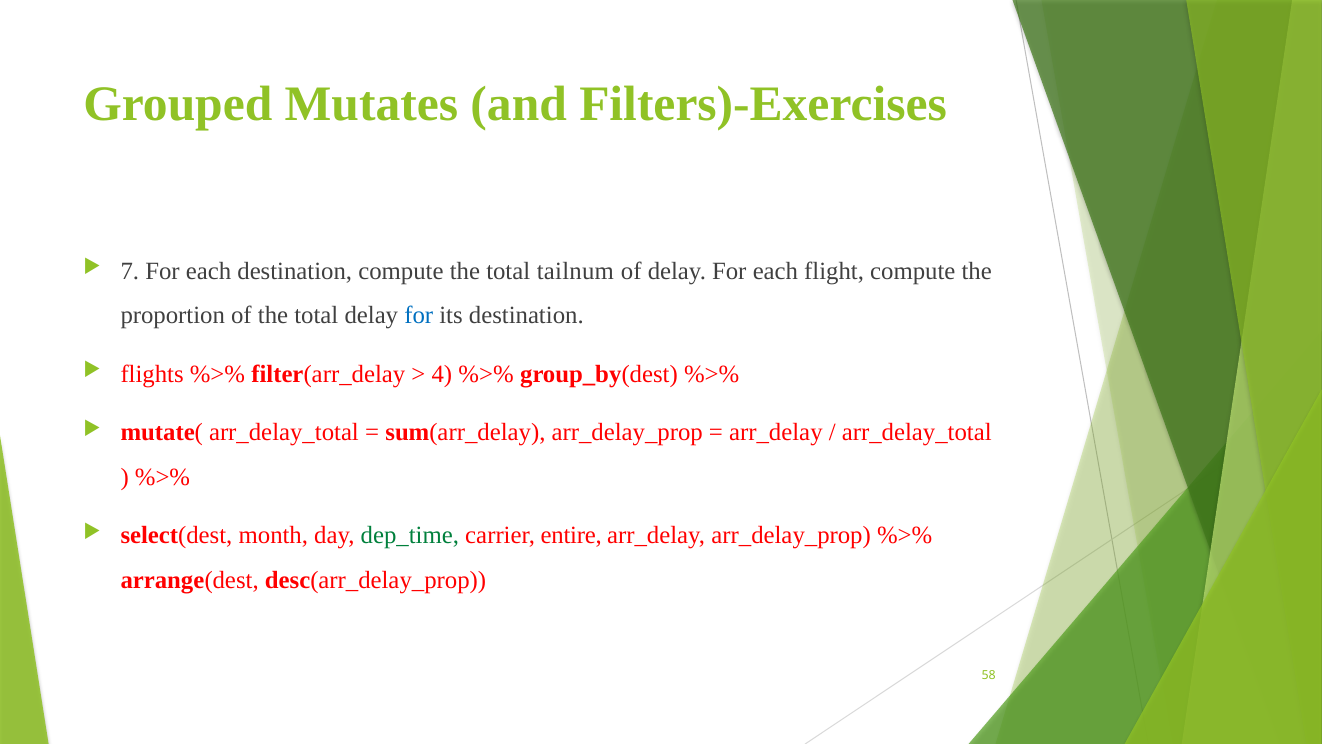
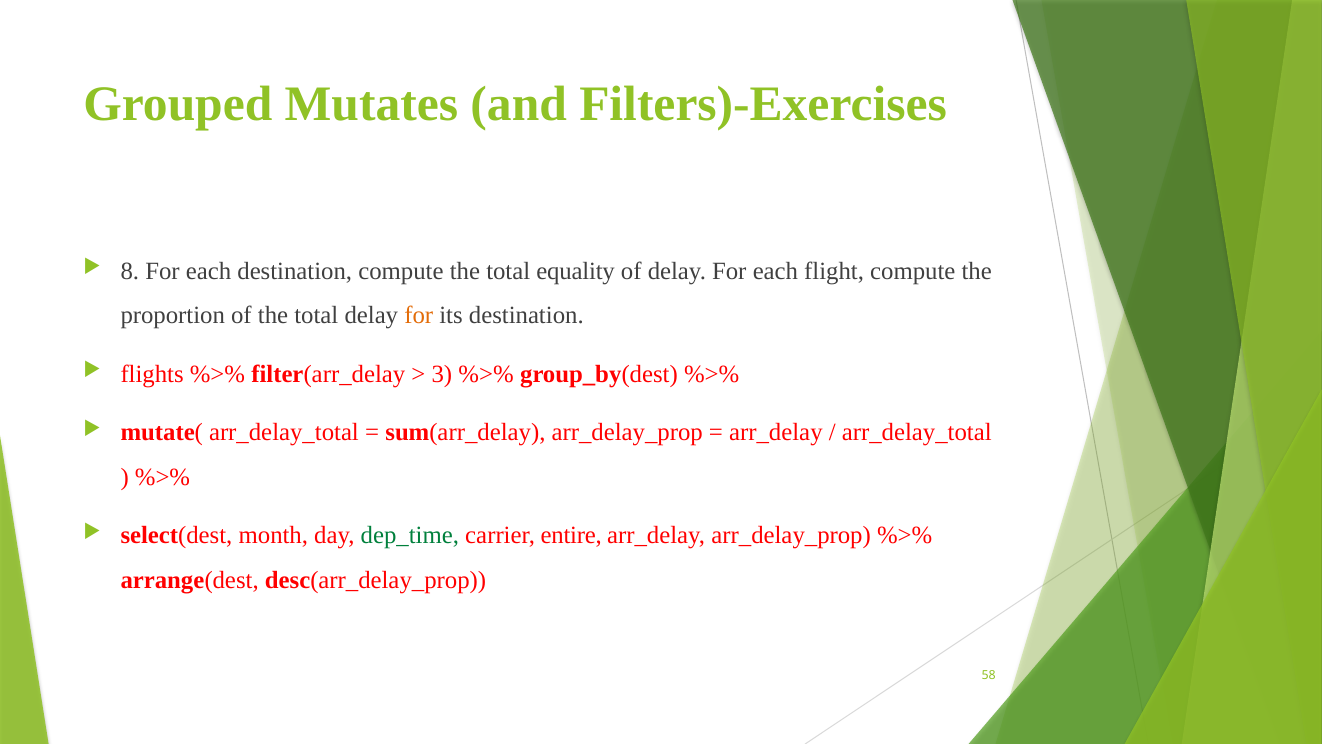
7: 7 -> 8 (130, 271)
tailnum: tailnum -> equality (576, 271)
for colour: blue -> orange (419, 315)
4: 4 -> 3 (442, 374)
